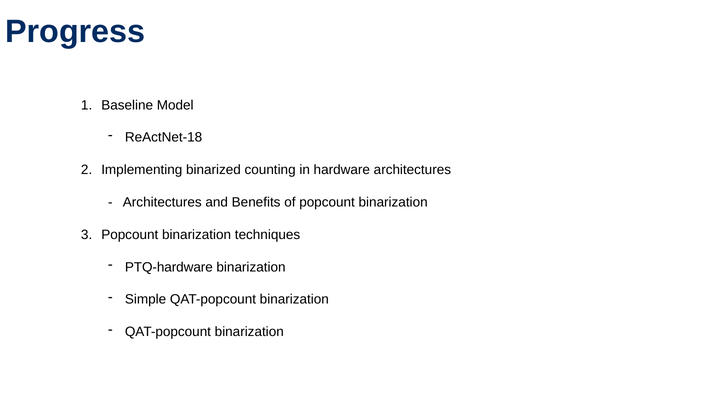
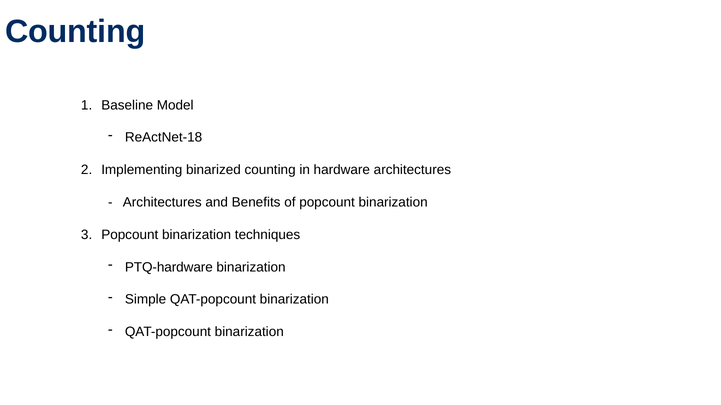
Progress: Progress -> Counting (75, 32)
